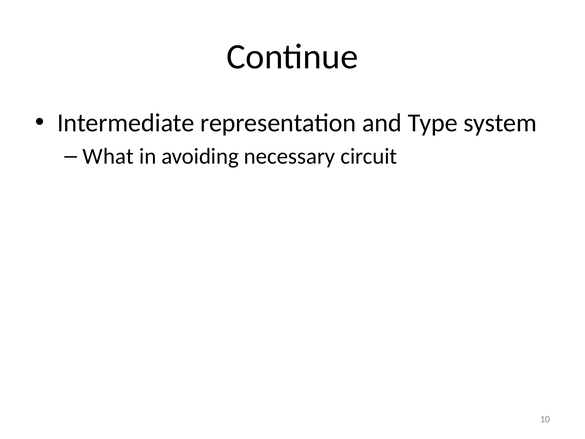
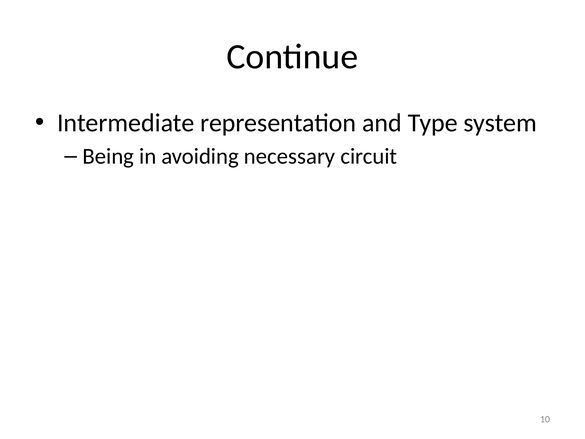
What: What -> Being (108, 156)
